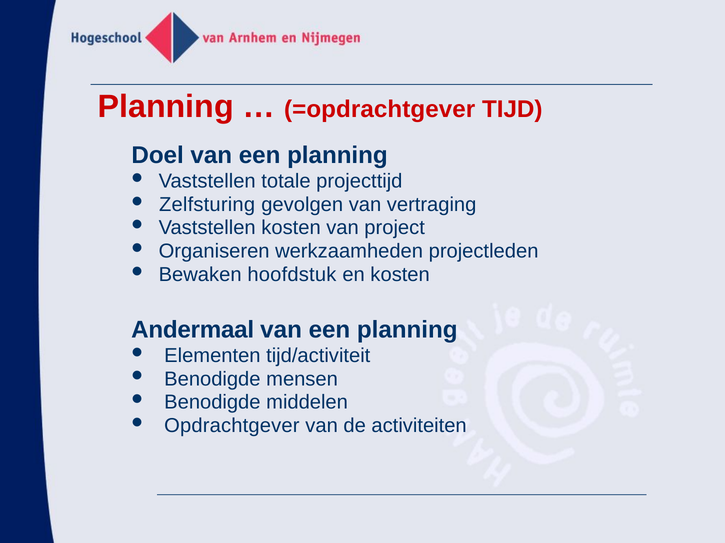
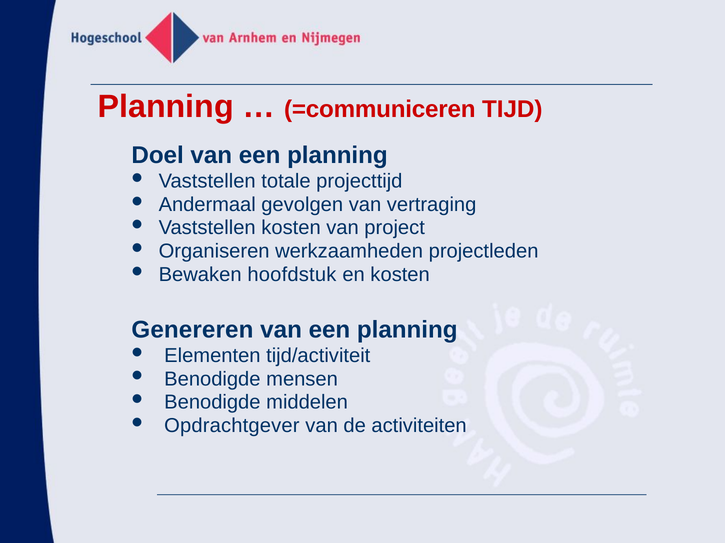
=opdrachtgever: =opdrachtgever -> =communiceren (380, 110)
Zelfsturing: Zelfsturing -> Andermaal (207, 205)
Andermaal: Andermaal -> Genereren (192, 330)
